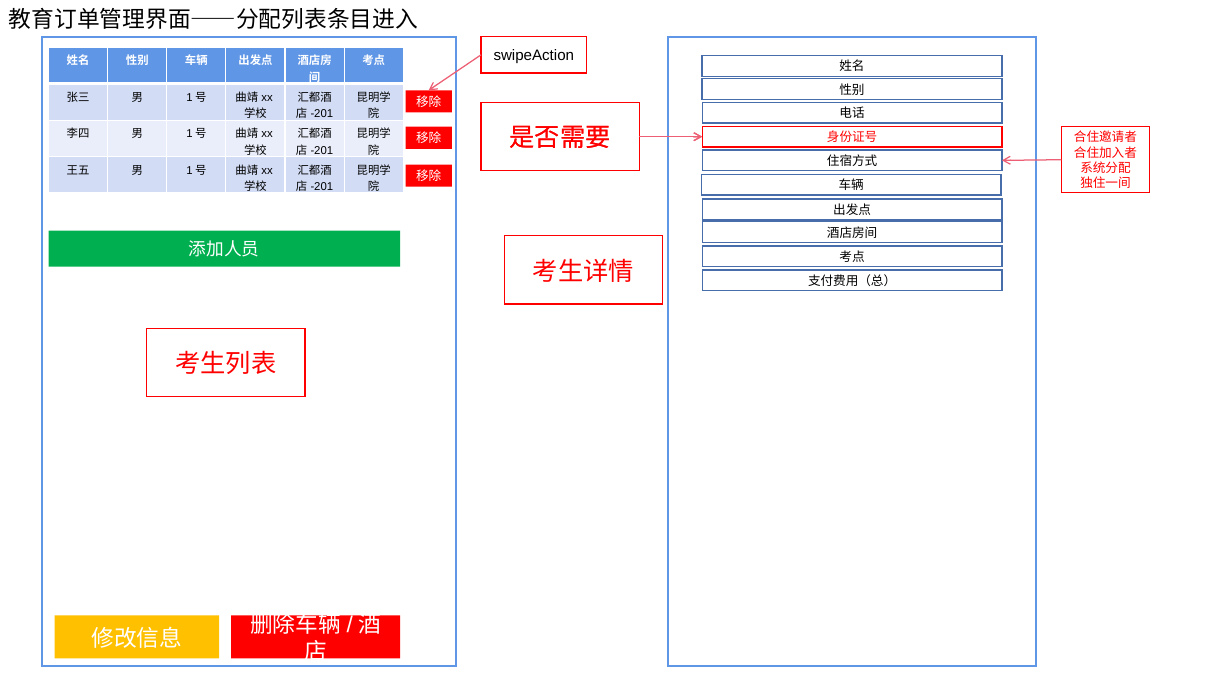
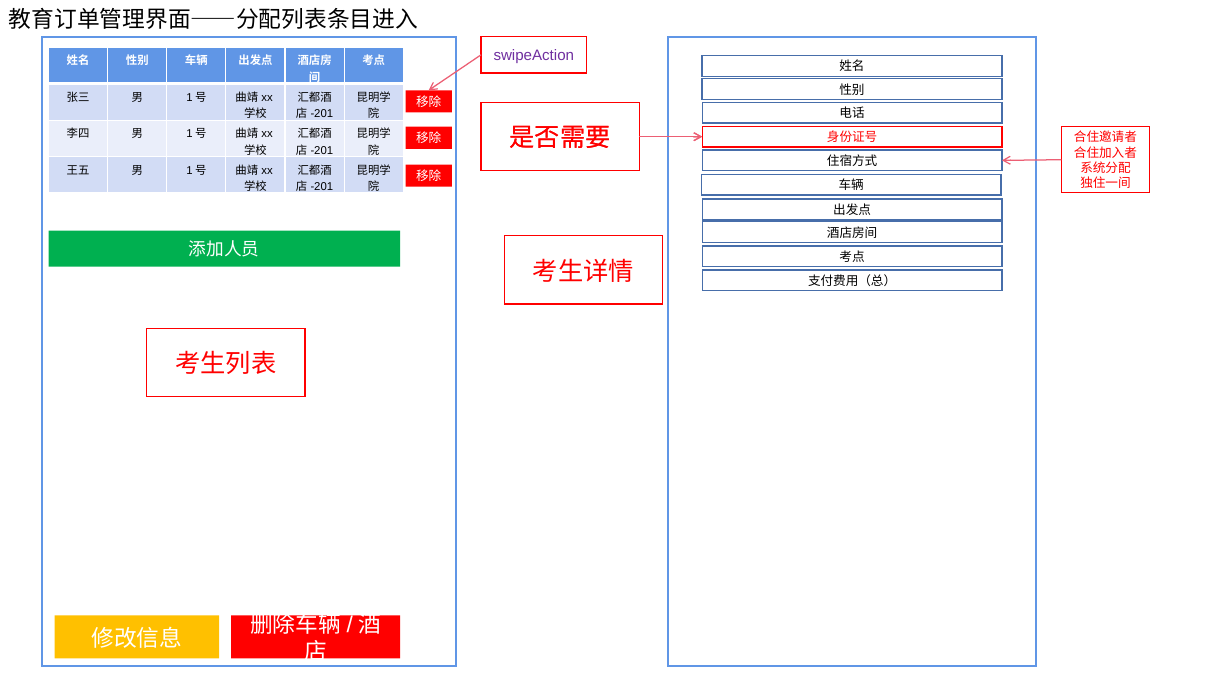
swipeAction colour: black -> purple (534, 56)
